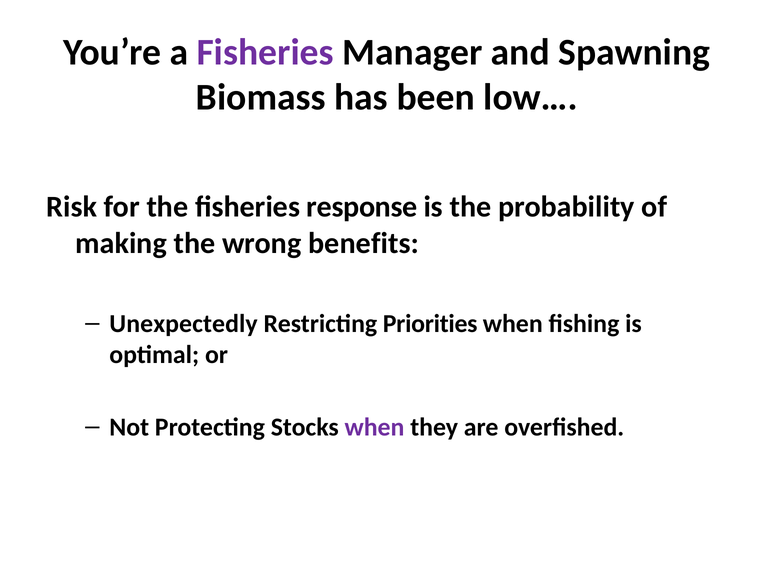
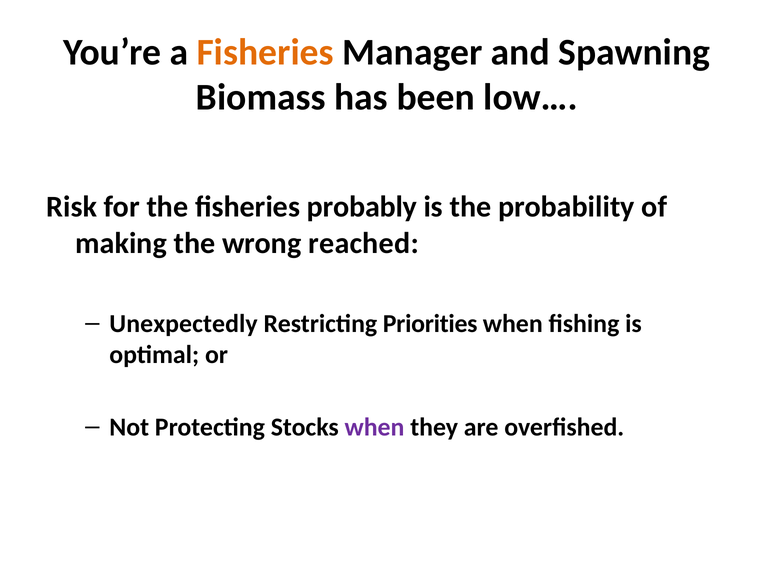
Fisheries colour: purple -> orange (265, 52)
response: response -> probably (362, 207)
benefits: benefits -> reached (364, 243)
